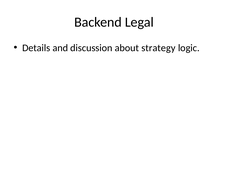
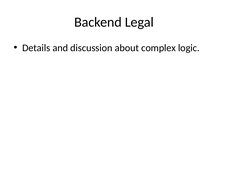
strategy: strategy -> complex (159, 48)
